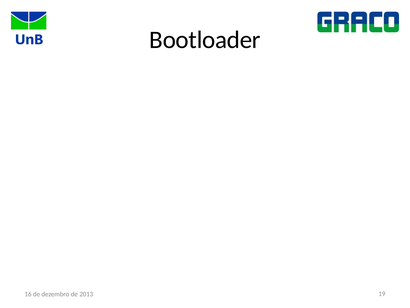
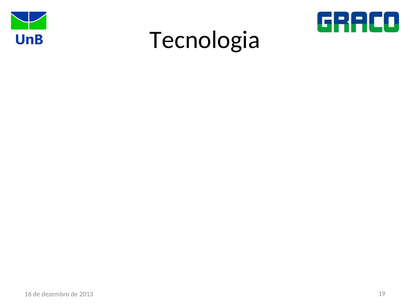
Bootloader: Bootloader -> Tecnologia (205, 40)
